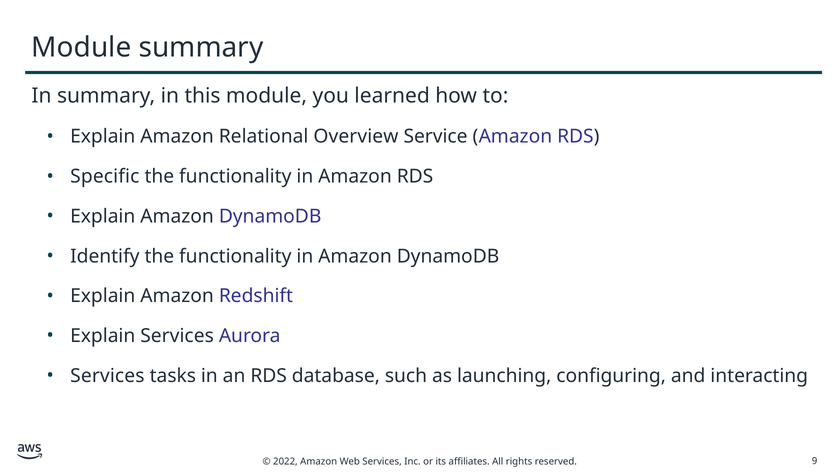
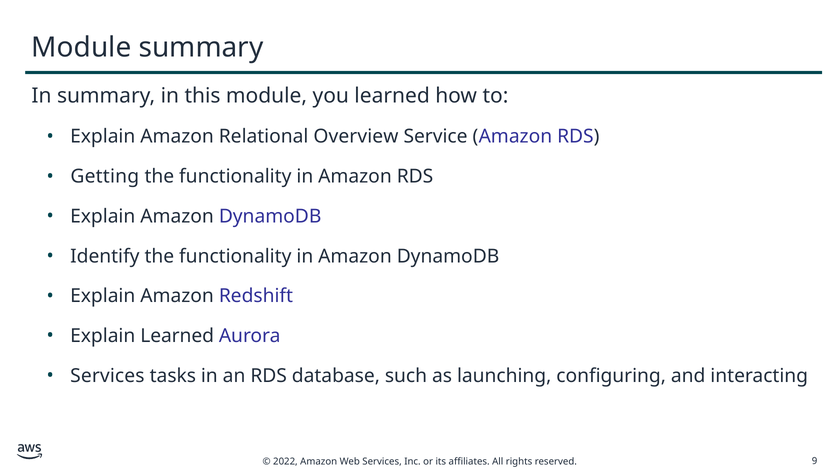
Specific: Specific -> Getting (105, 177)
Explain Services: Services -> Learned (177, 336)
